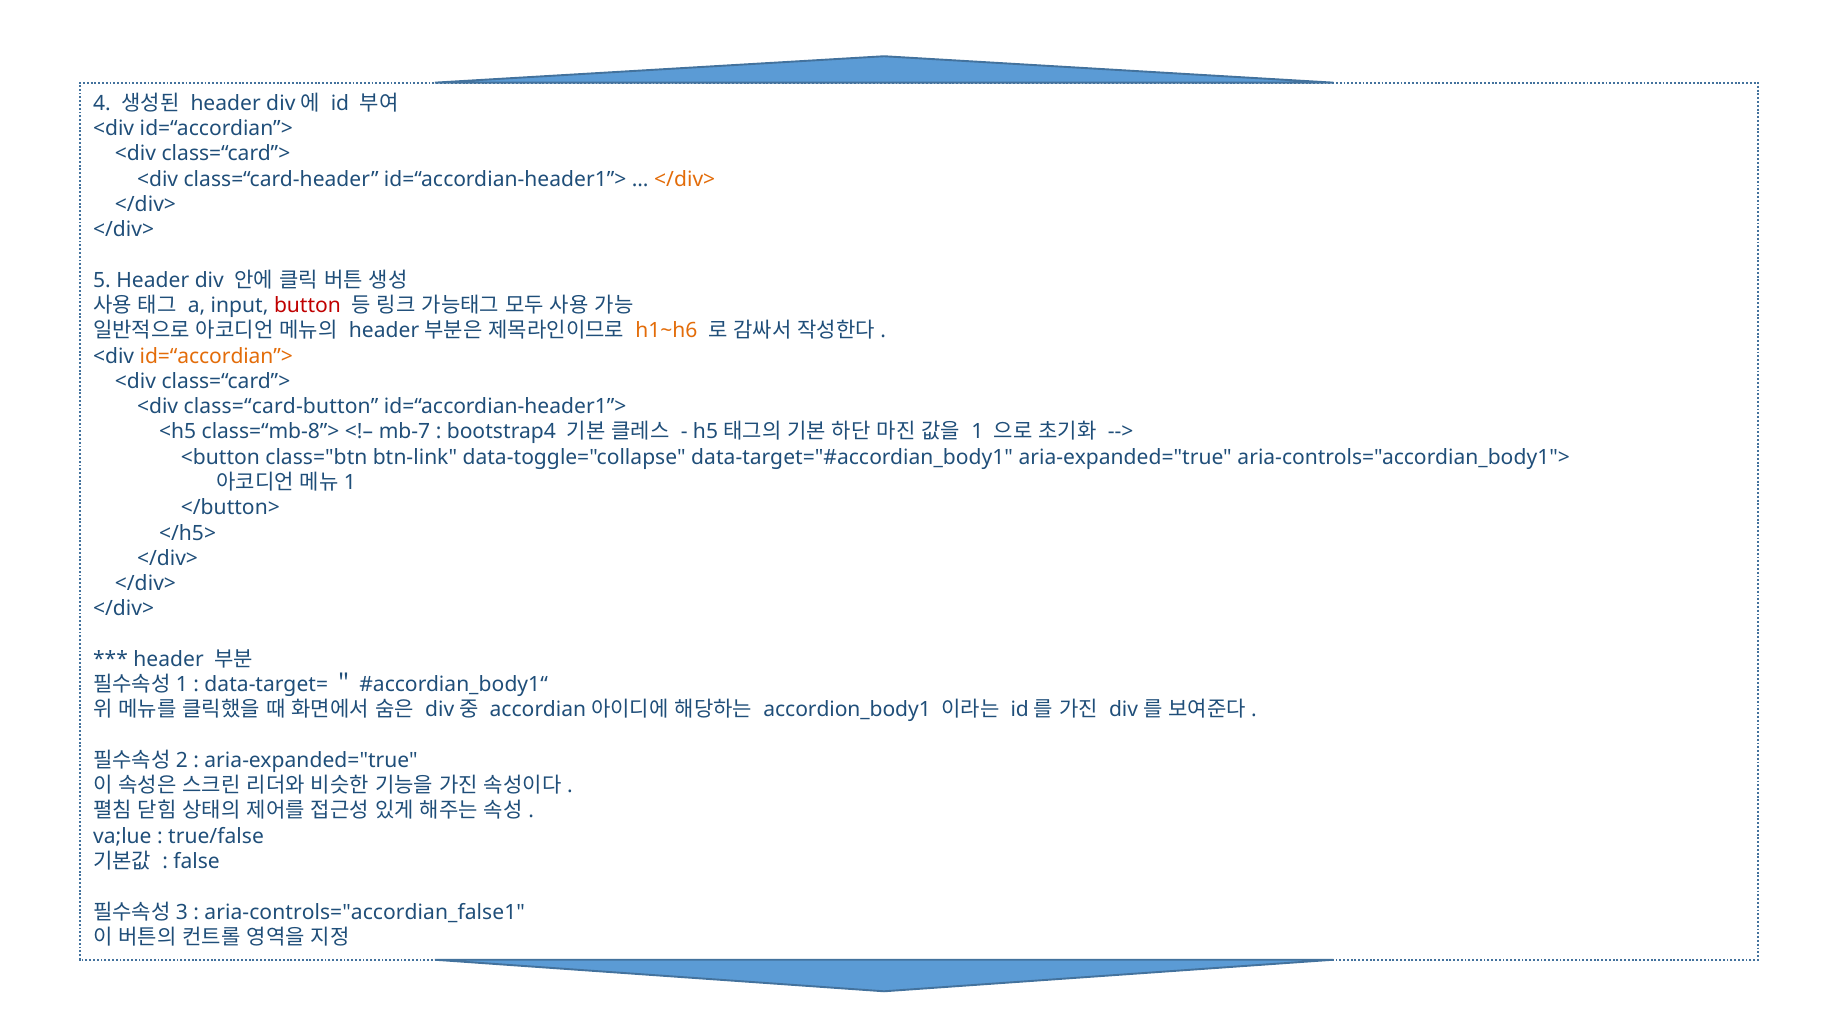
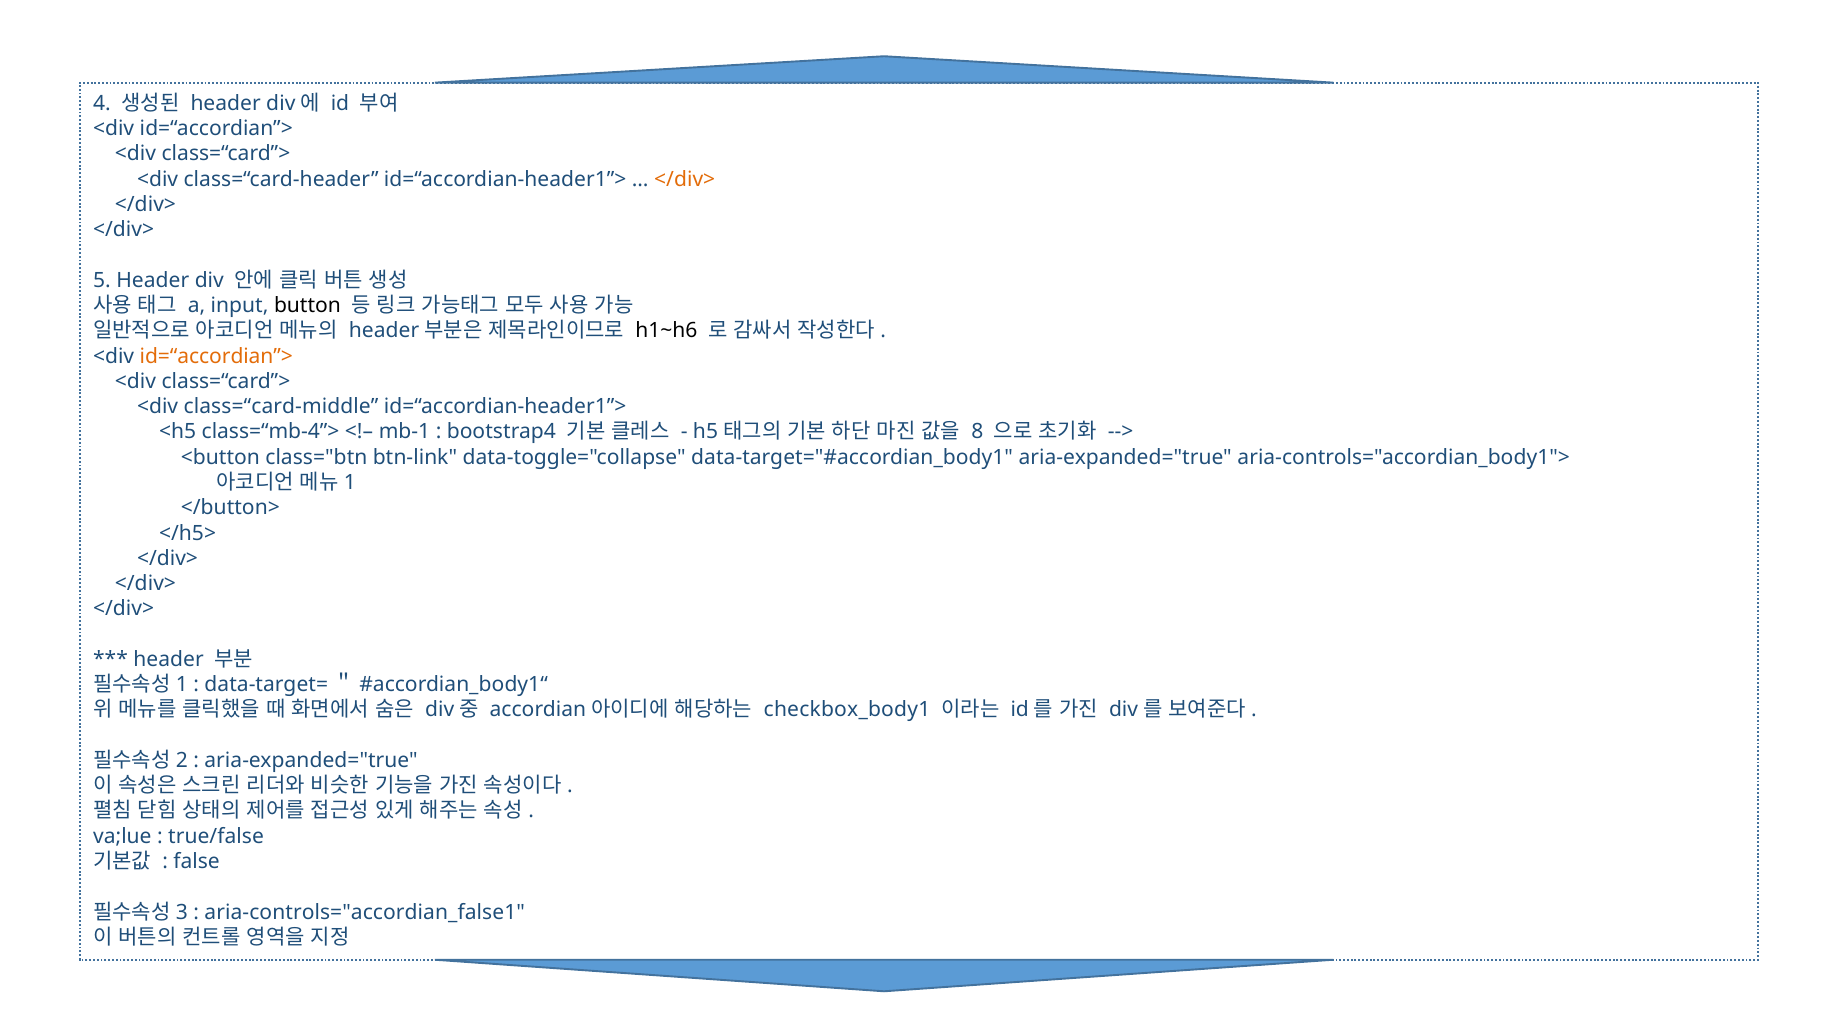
button colour: red -> black (307, 306)
h1~h6 colour: orange -> black (666, 331)
class=“card-button: class=“card-button -> class=“card-middle (281, 407)
class=“mb-8”>: class=“mb-8”> -> class=“mb-4”> (271, 432)
mb-7: mb-7 -> mb-1 (404, 432)
1: 1 -> 8 (977, 432)
accordion_body1: accordion_body1 -> checkbox_body1 (847, 710)
